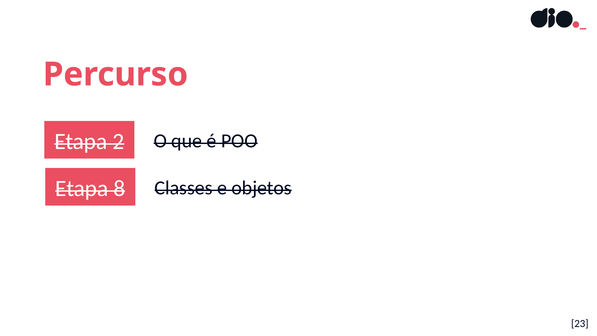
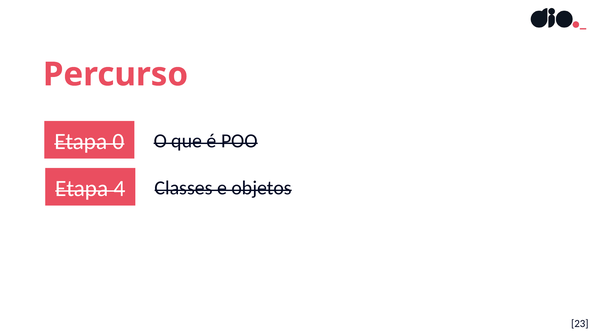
2: 2 -> 0 (118, 141)
8: 8 -> 4 (119, 188)
